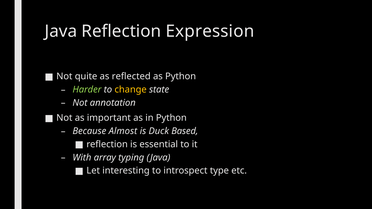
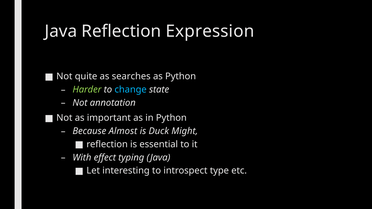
reflected: reflected -> searches (131, 76)
change colour: yellow -> light blue (131, 90)
Based: Based -> Might (185, 131)
array: array -> effect (105, 158)
